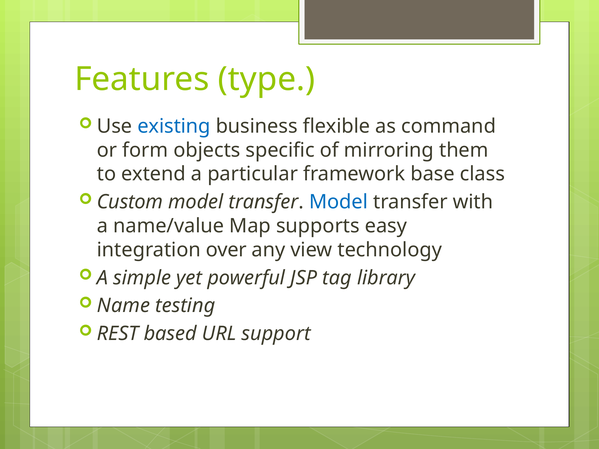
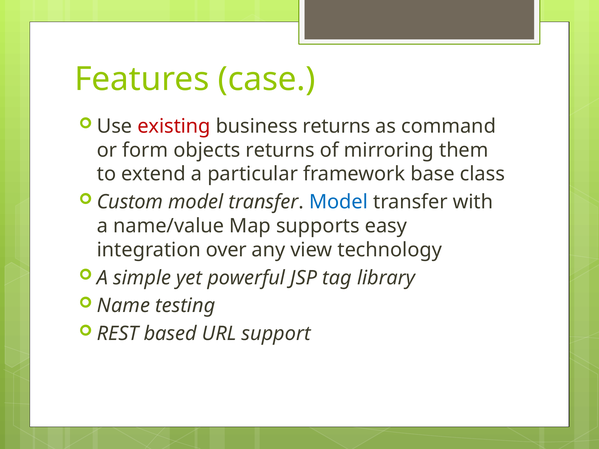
type: type -> case (267, 79)
existing colour: blue -> red (174, 126)
business flexible: flexible -> returns (337, 126)
objects specific: specific -> returns (280, 150)
